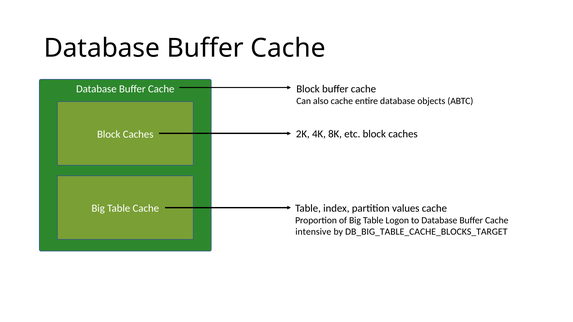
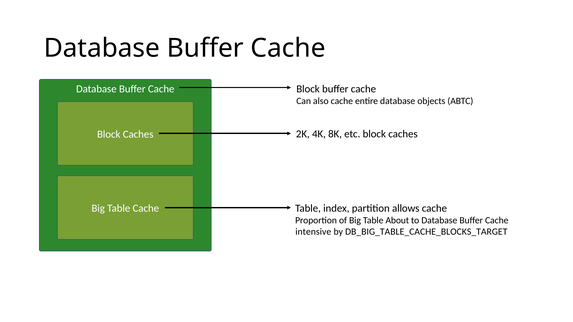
values: values -> allows (406, 208)
Logon: Logon -> About (397, 221)
